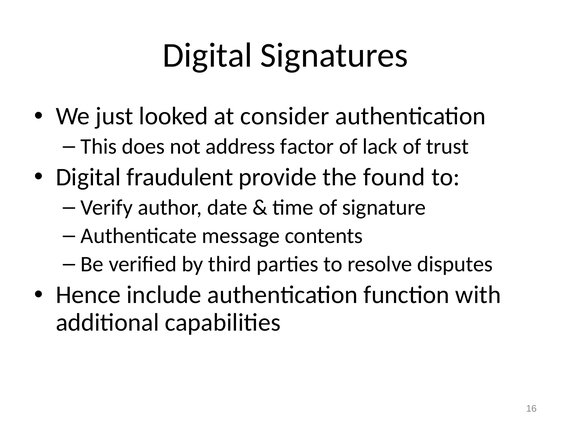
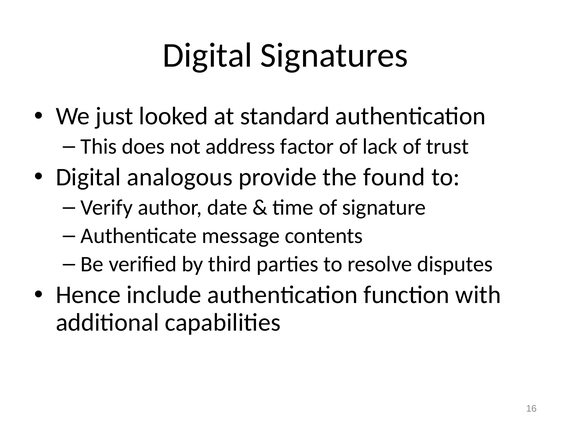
consider: consider -> standard (285, 116)
fraudulent: fraudulent -> analogous (180, 177)
